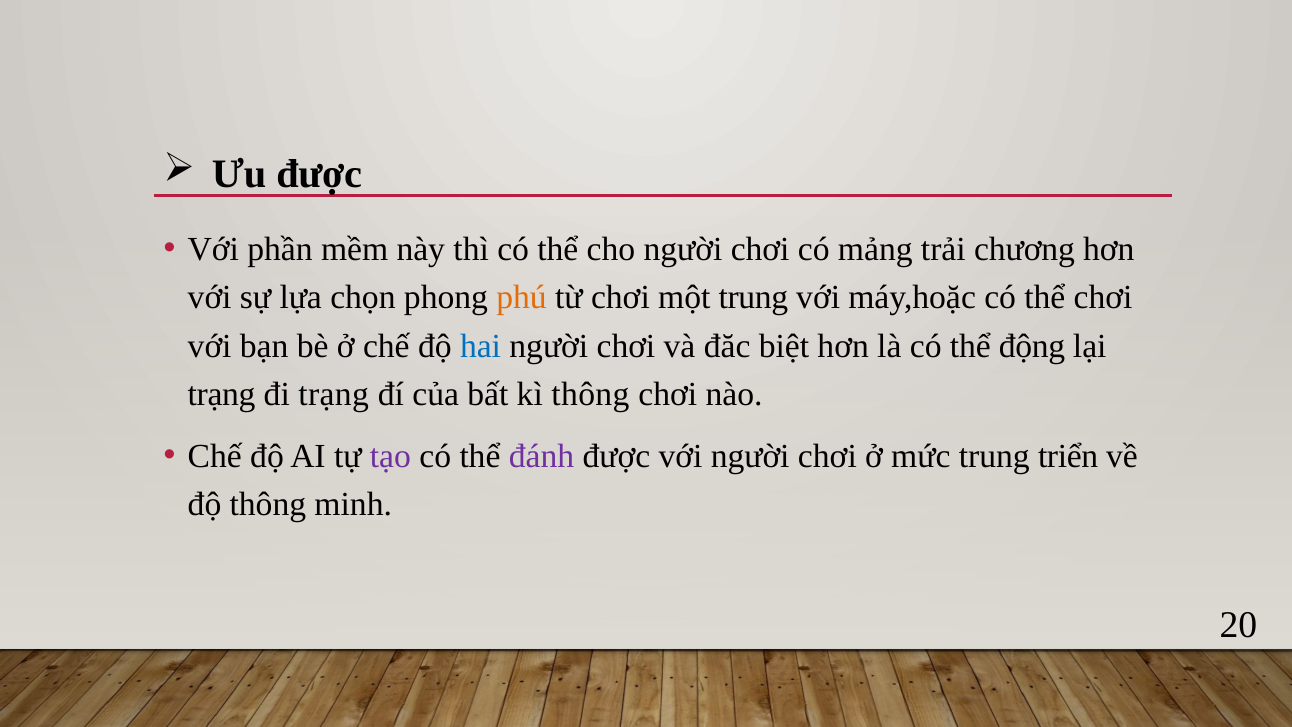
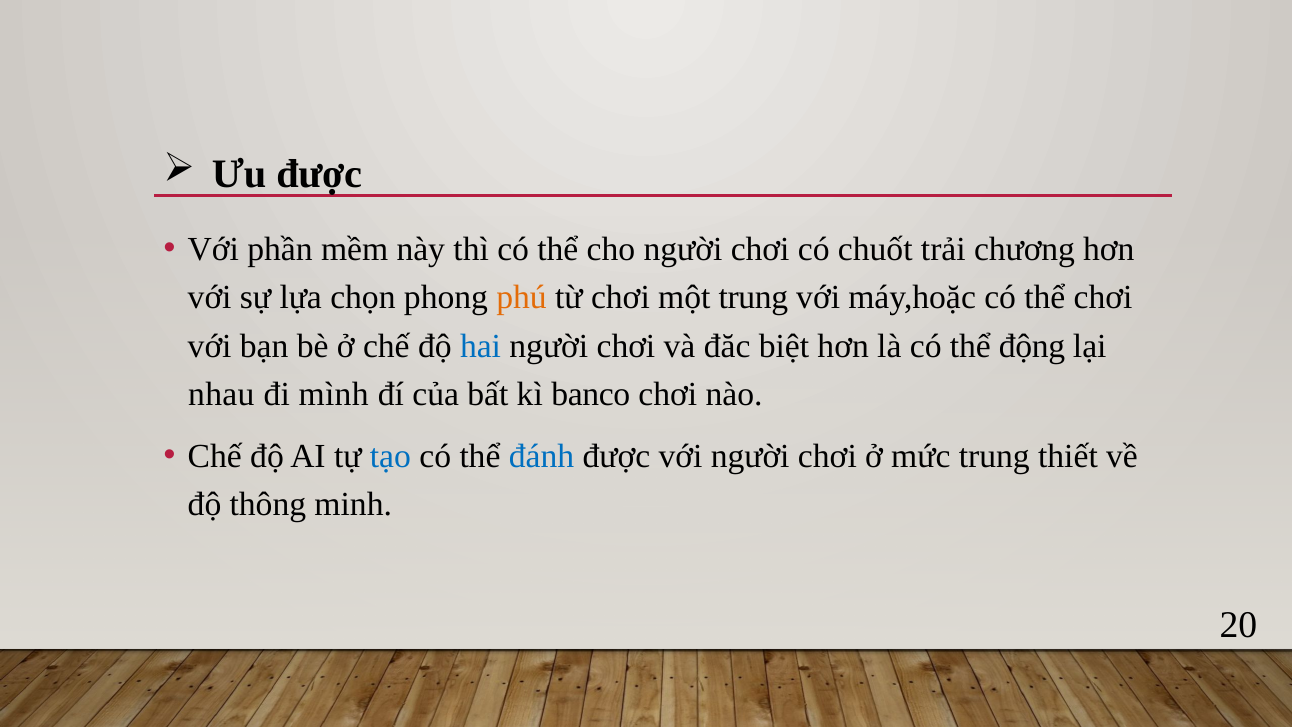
mảng: mảng -> chuốt (875, 249)
trạng: trạng -> nhau (221, 394)
đi trạng: trạng -> mình (334, 394)
kì thông: thông -> banco (591, 394)
tạo colour: purple -> blue (390, 456)
đánh colour: purple -> blue (542, 456)
triển: triển -> thiết (1068, 456)
